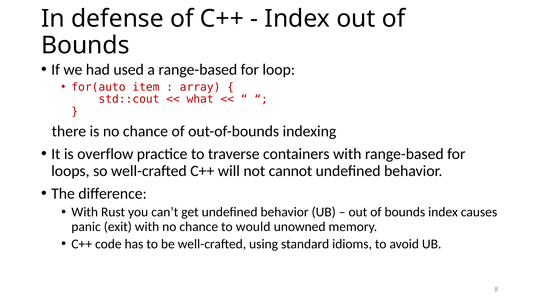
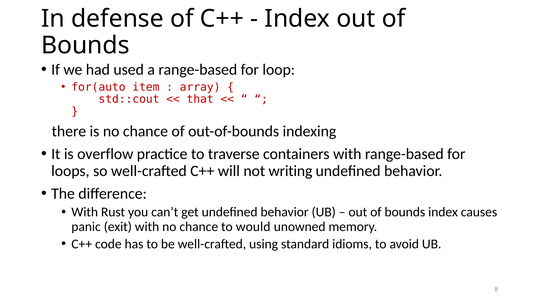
what: what -> that (200, 99)
cannot: cannot -> writing (290, 171)
